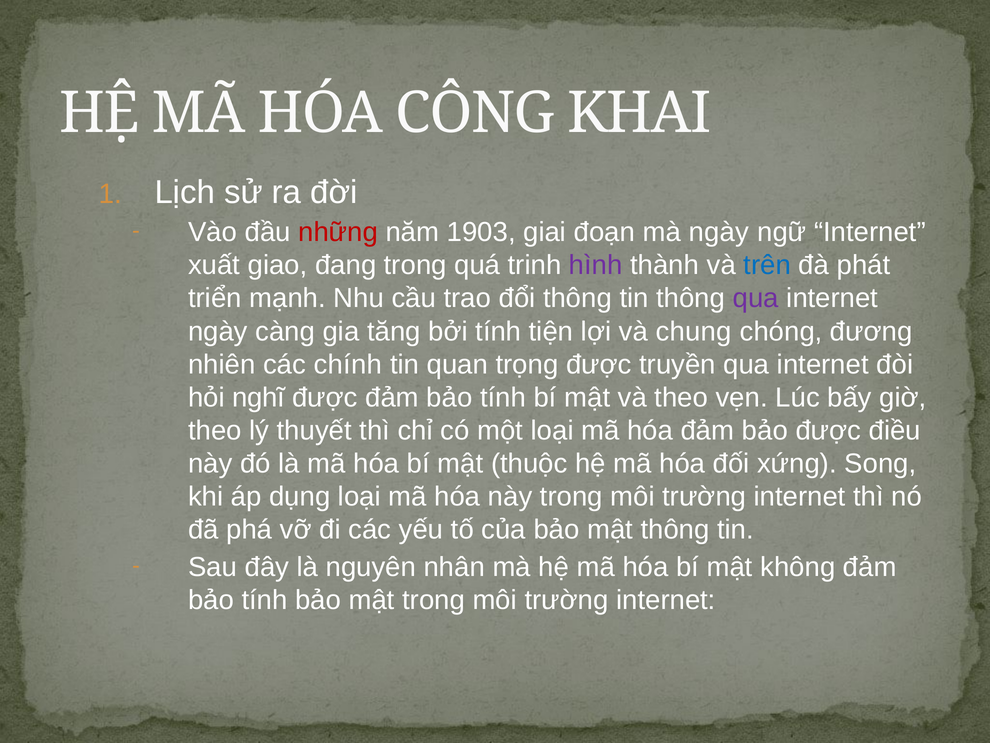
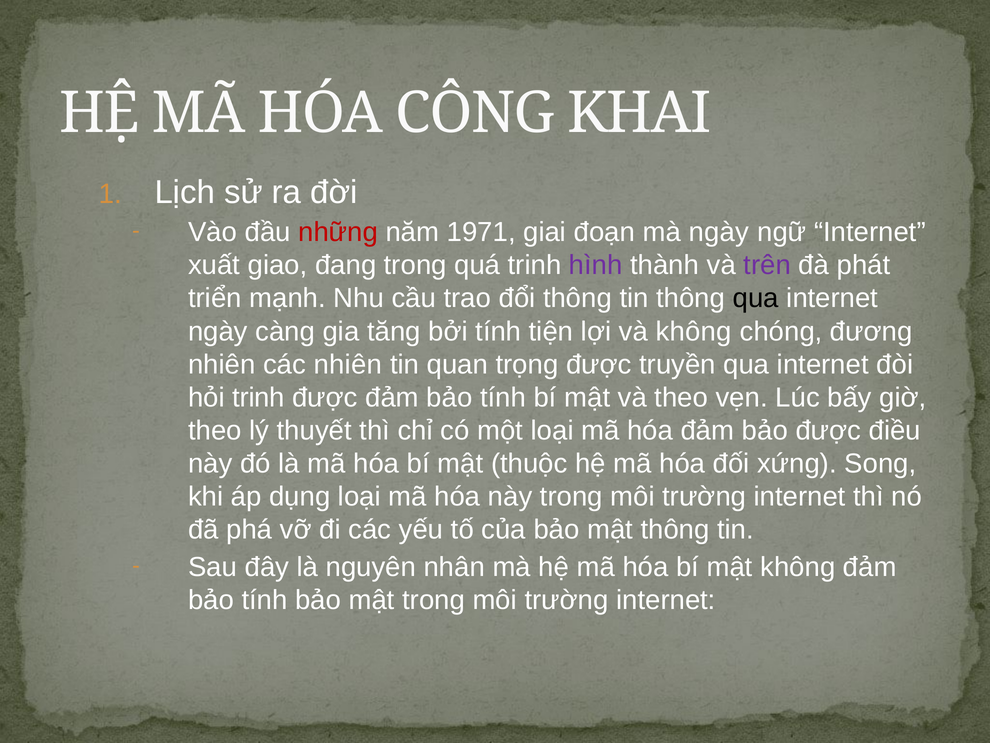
1903: 1903 -> 1971 (481, 232)
trên colour: blue -> purple (767, 265)
qua colour: purple -> black (756, 298)
và chung: chung -> không (694, 331)
các chính: chính -> nhiên (348, 364)
hỏi nghĩ: nghĩ -> trinh (259, 397)
